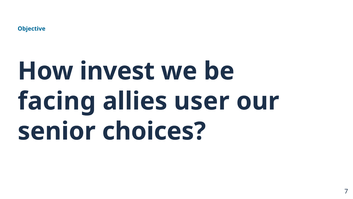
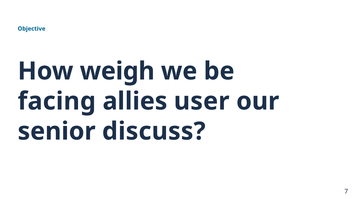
invest: invest -> weigh (117, 71)
choices: choices -> discuss (154, 131)
